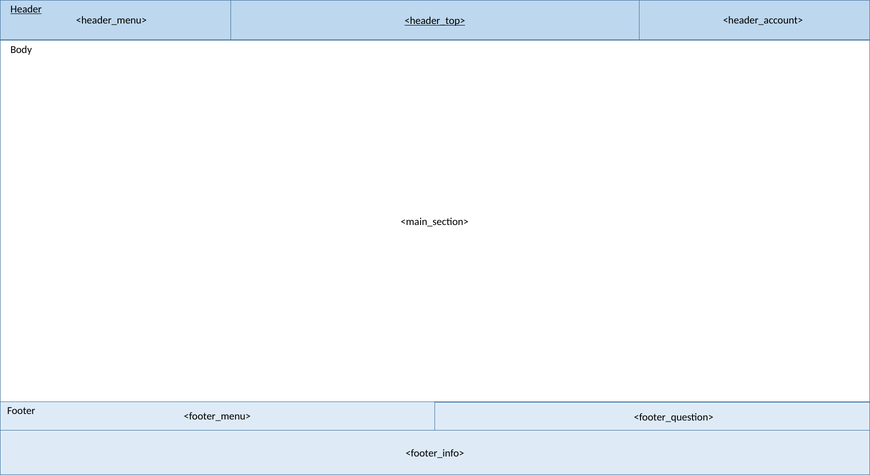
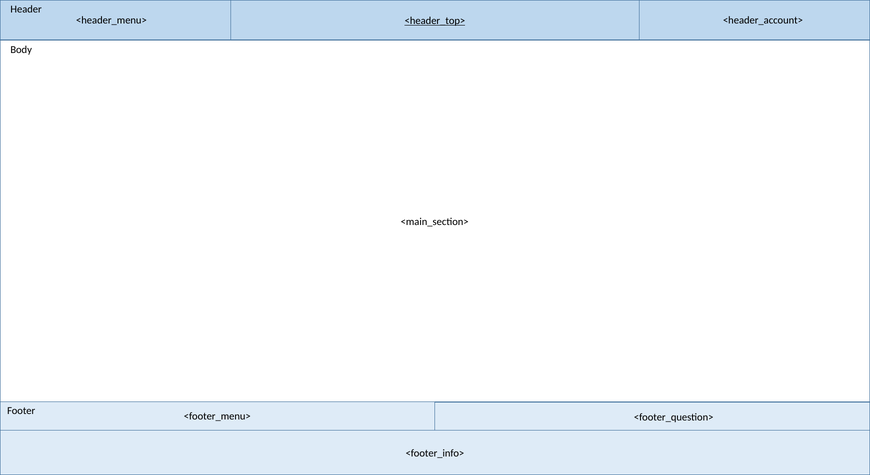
Header underline: present -> none (26, 9)
